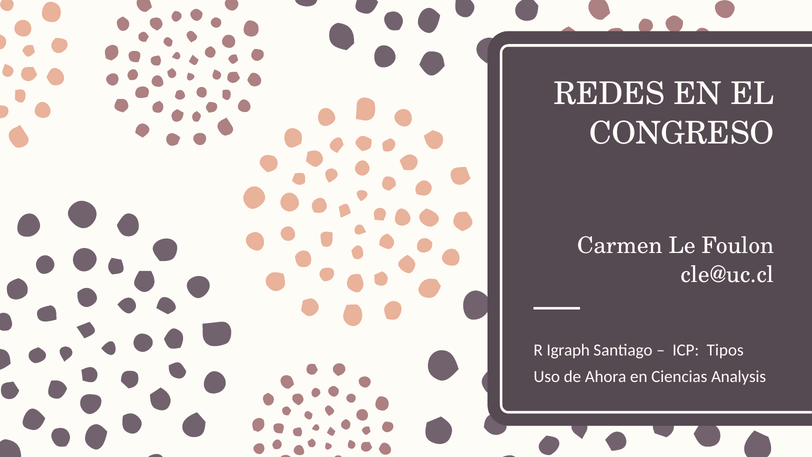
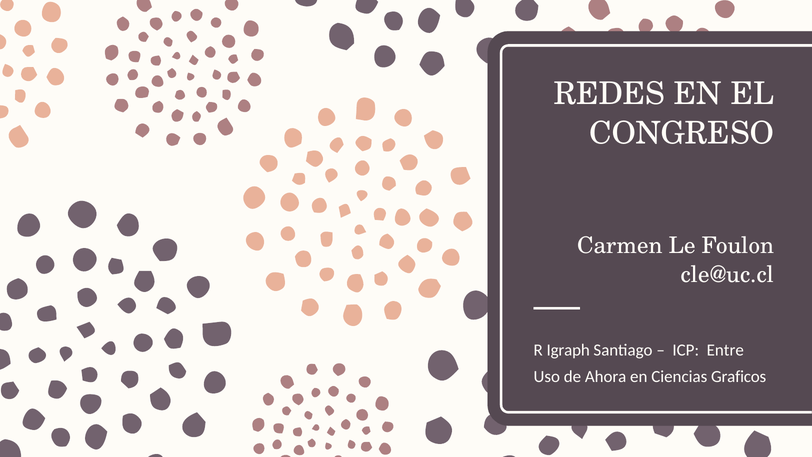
Tipos: Tipos -> Entre (725, 350)
Analysis: Analysis -> Graficos (739, 376)
